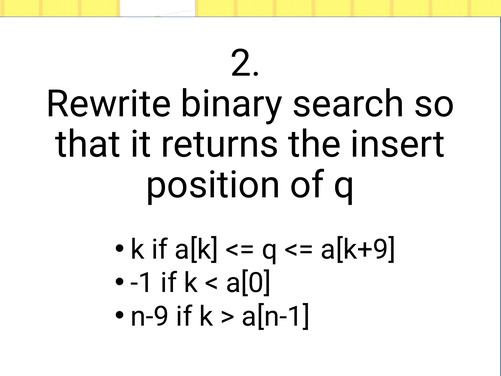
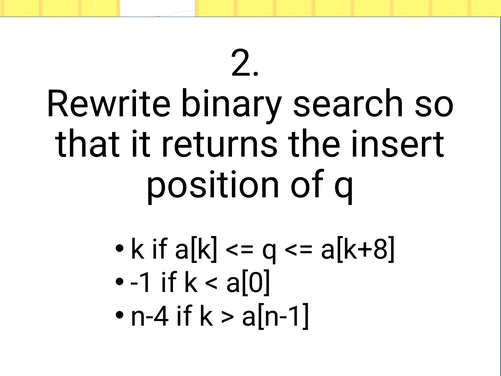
a[k+9: a[k+9 -> a[k+8 (358, 250)
n-9: n-9 -> n-4 (150, 316)
